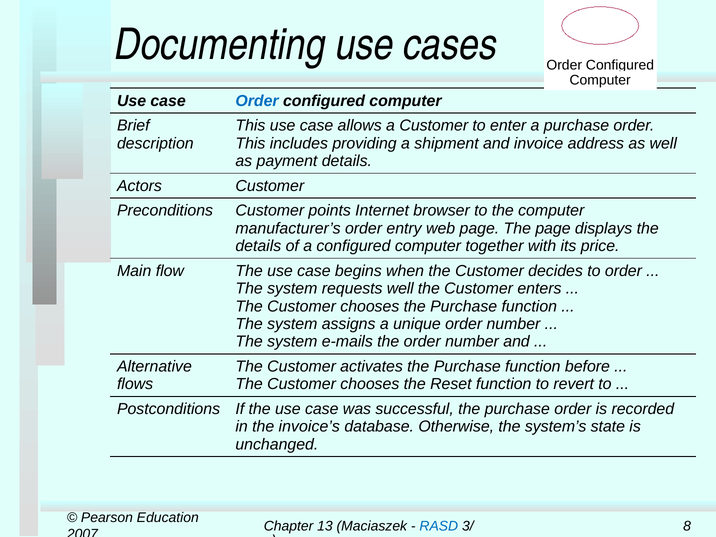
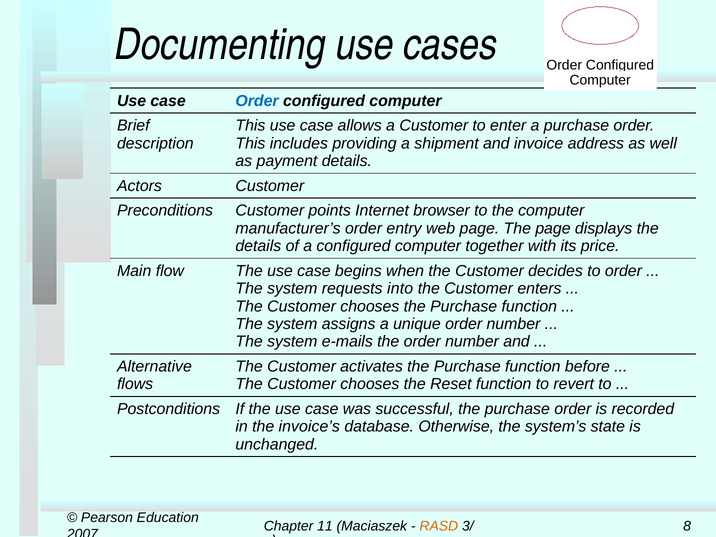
requests well: well -> into (400, 289)
13: 13 -> 11 (325, 526)
RASD colour: blue -> orange (439, 526)
